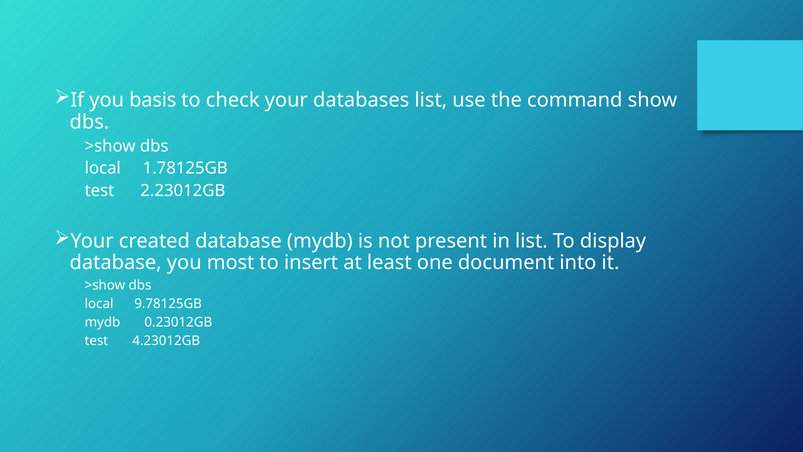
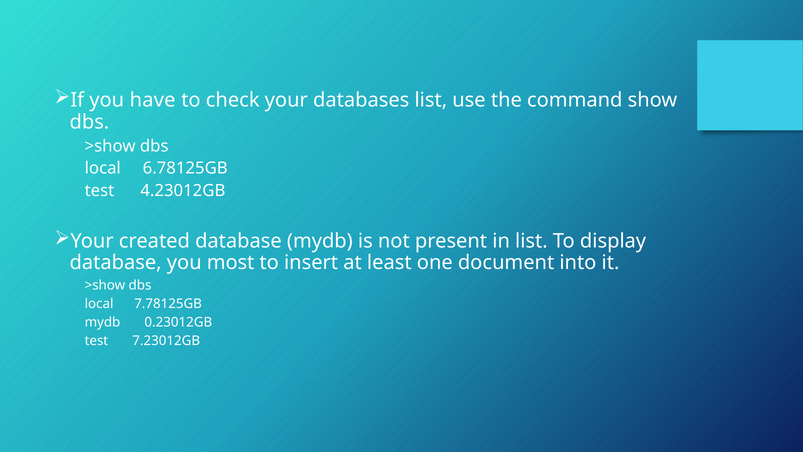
basis: basis -> have (153, 100)
1.78125GB: 1.78125GB -> 6.78125GB (185, 168)
2.23012GB: 2.23012GB -> 4.23012GB (183, 191)
9.78125GB: 9.78125GB -> 7.78125GB (168, 304)
4.23012GB: 4.23012GB -> 7.23012GB (166, 341)
